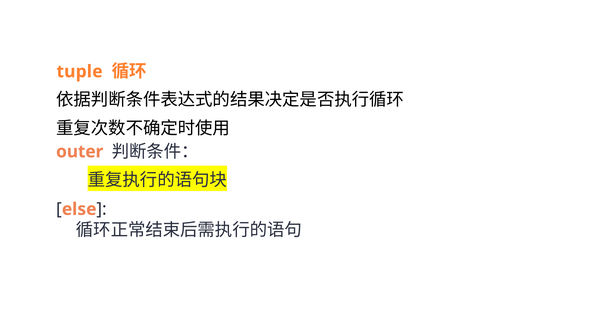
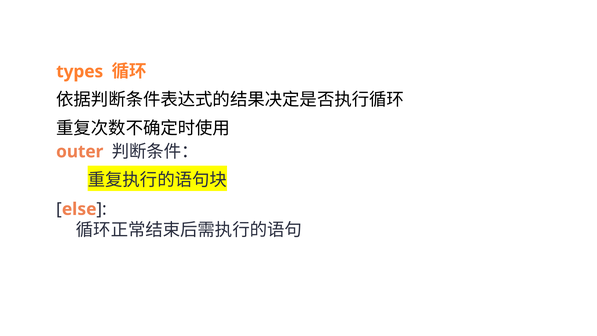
tuple: tuple -> types (80, 71)
